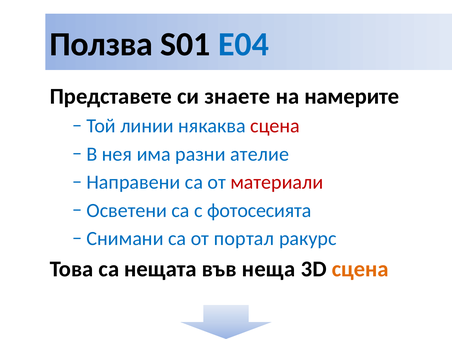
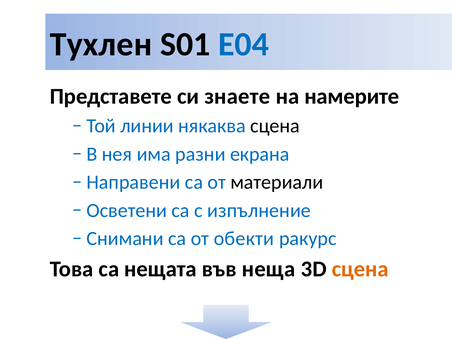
Ползва: Ползва -> Тухлен (101, 44)
сцена colour: red -> black (275, 126)
ателие: ателие -> екрана (260, 154)
материали colour: red -> black (277, 182)
фотосесията: фотосесията -> изпълнение (259, 210)
портал: портал -> обекти (244, 239)
